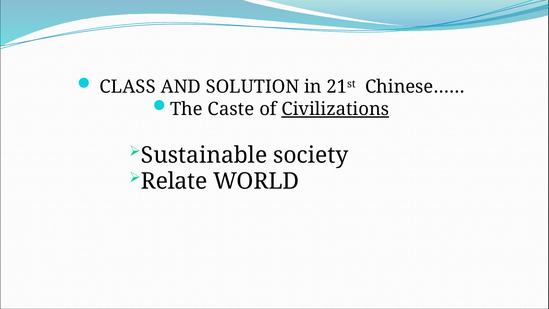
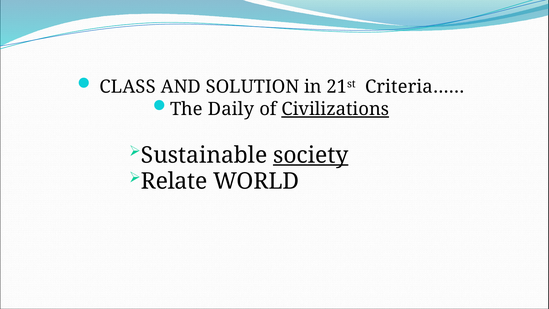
Chinese……: Chinese…… -> Criteria…… (415, 87)
Caste: Caste -> Daily (231, 109)
society underline: none -> present (311, 155)
